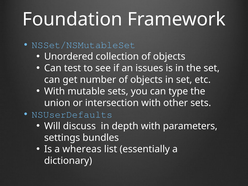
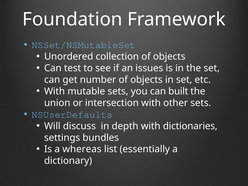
type: type -> built (178, 91)
parameters: parameters -> dictionaries (190, 126)
